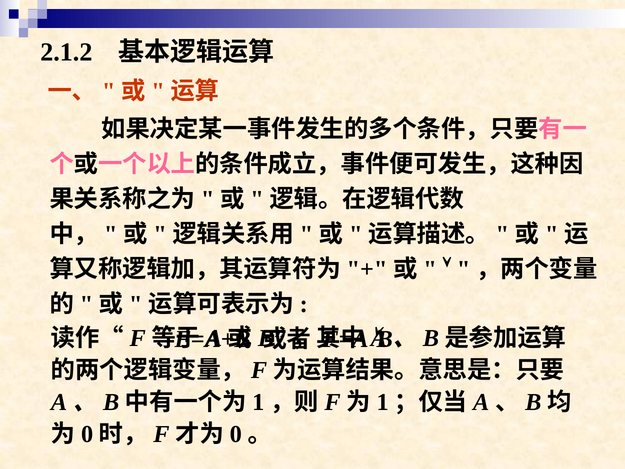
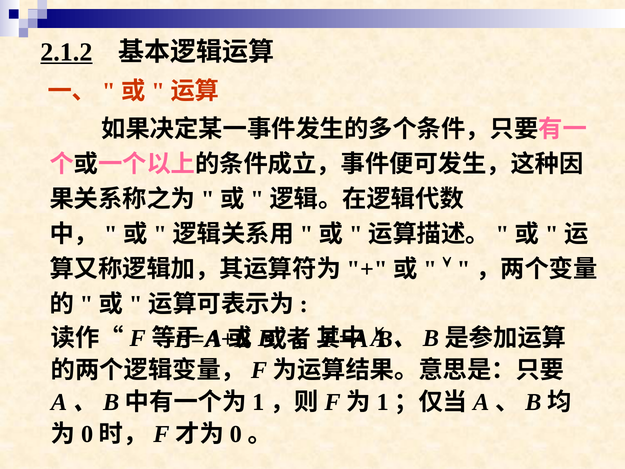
2.1.2 underline: none -> present (66, 52)
